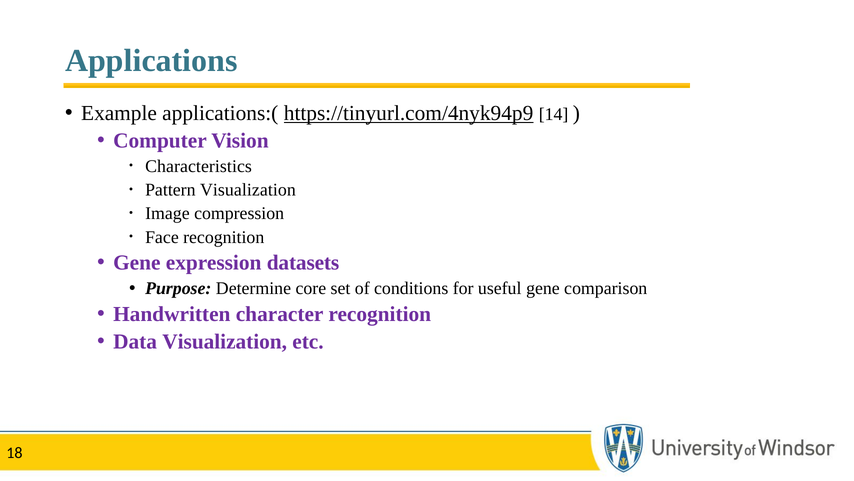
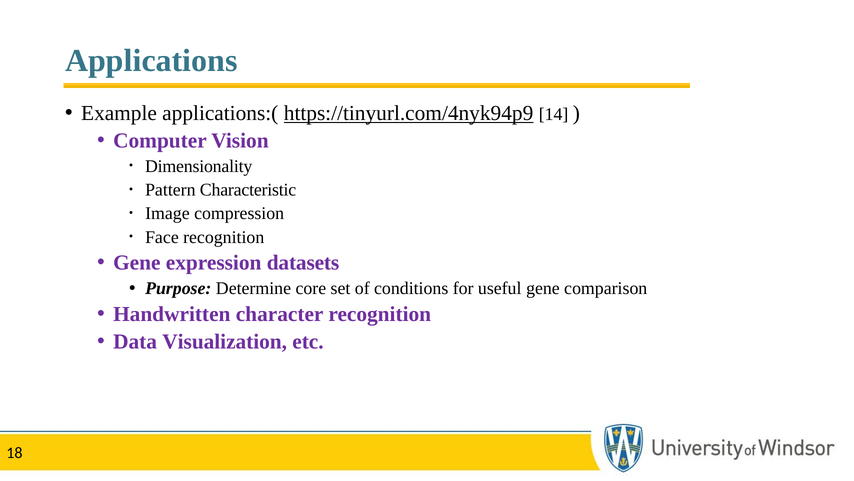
Characteristics: Characteristics -> Dimensionality (199, 166)
Pattern Visualization: Visualization -> Characteristic (248, 190)
